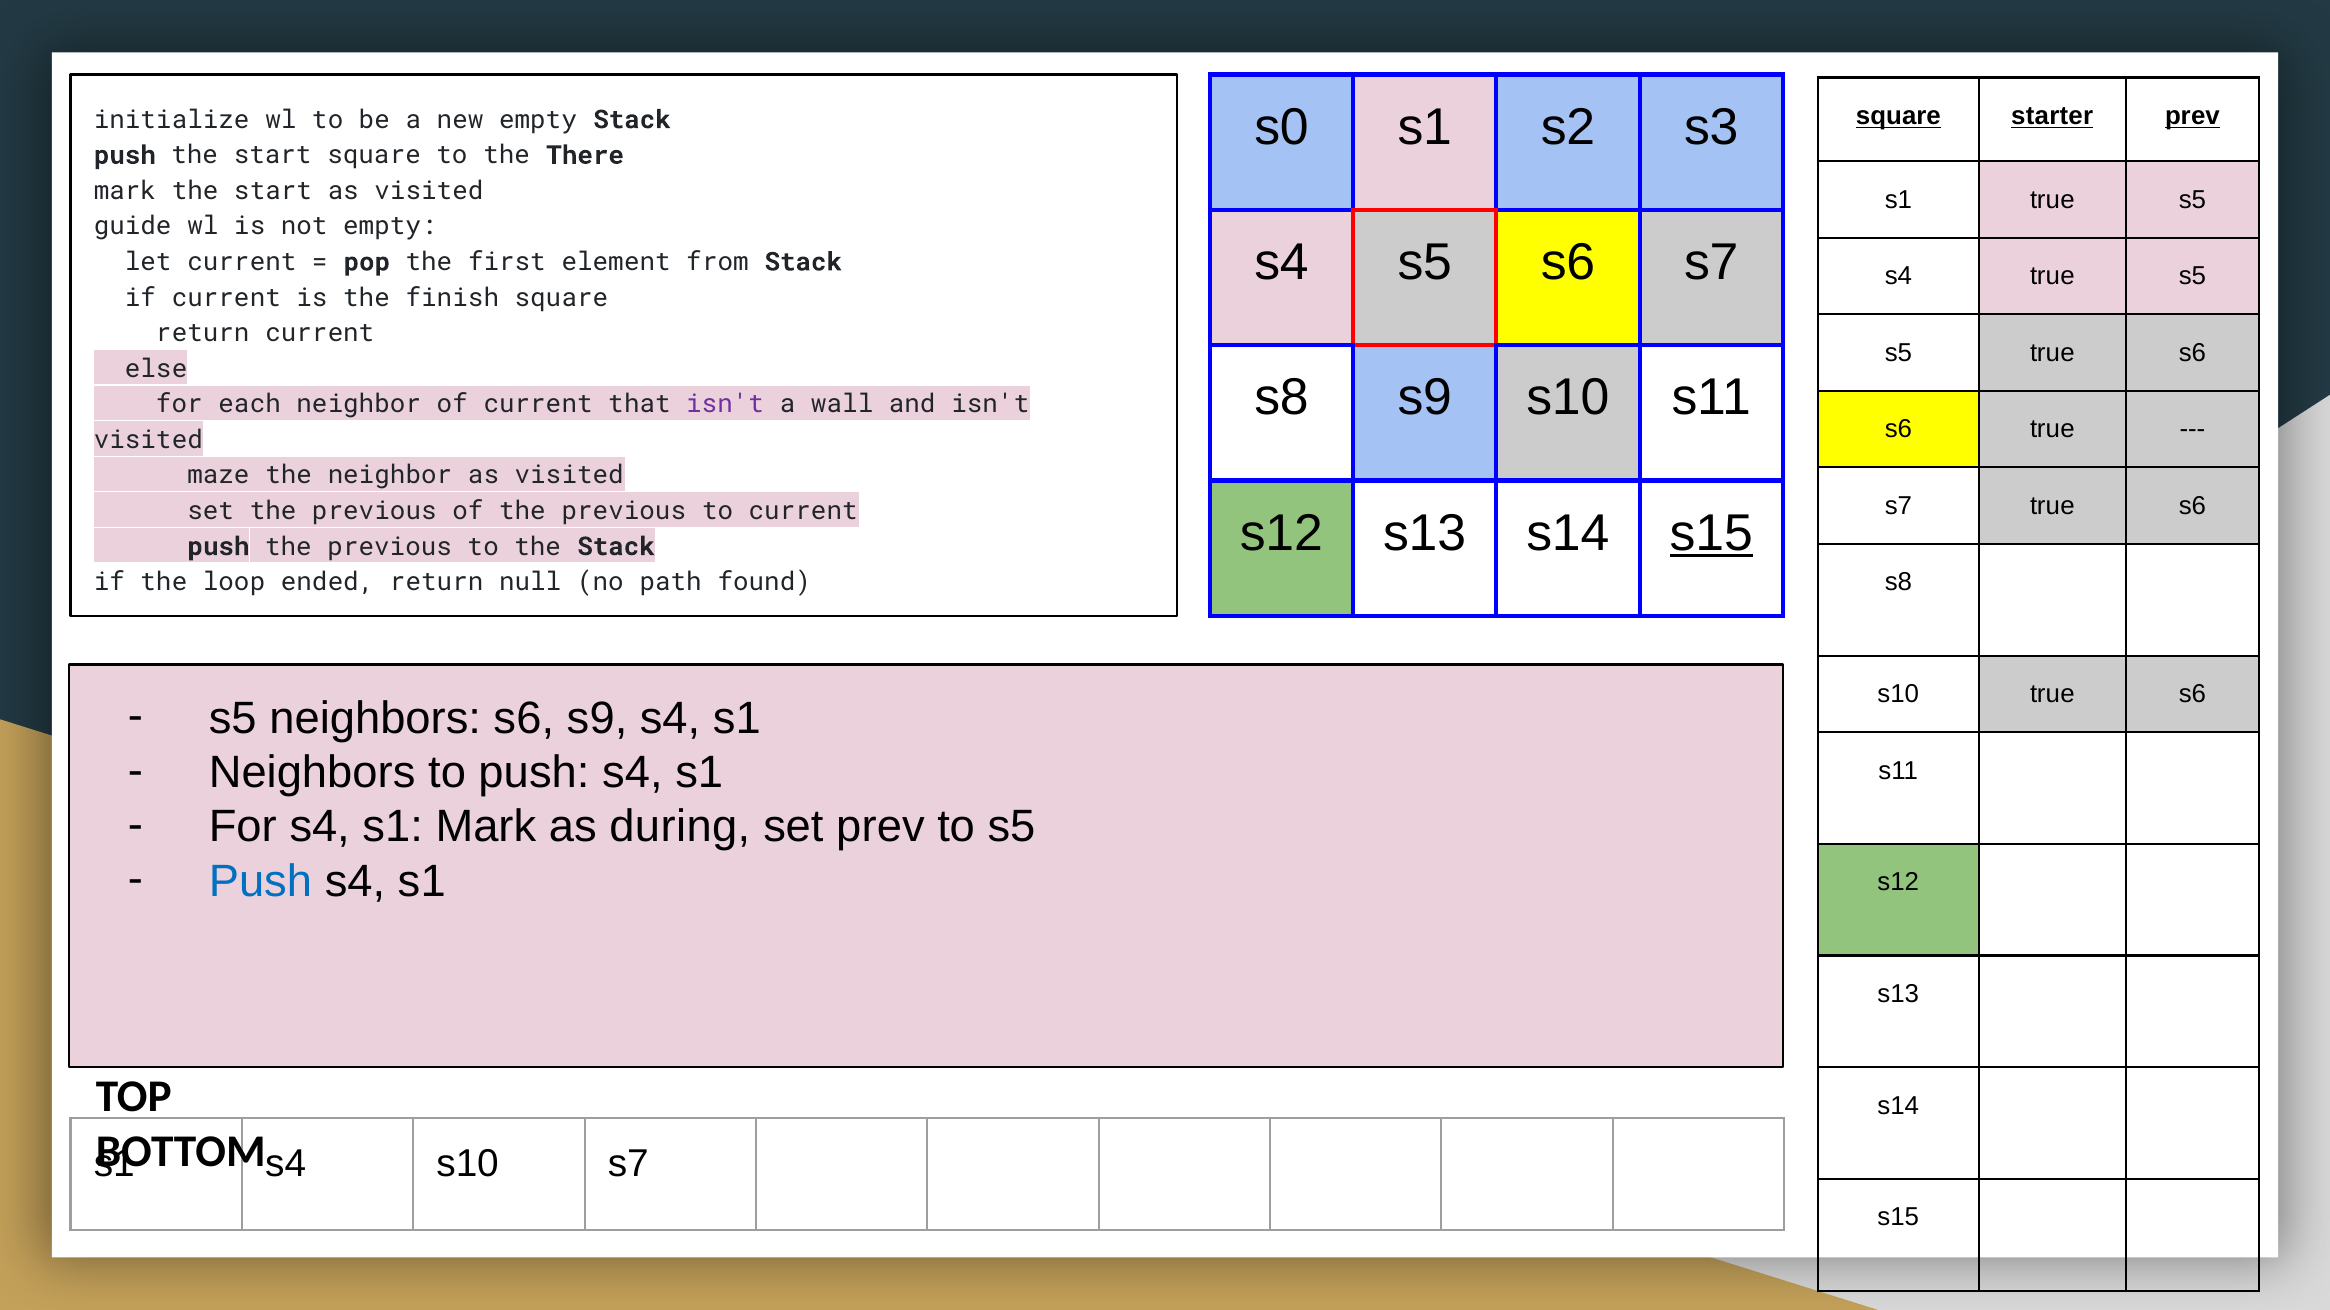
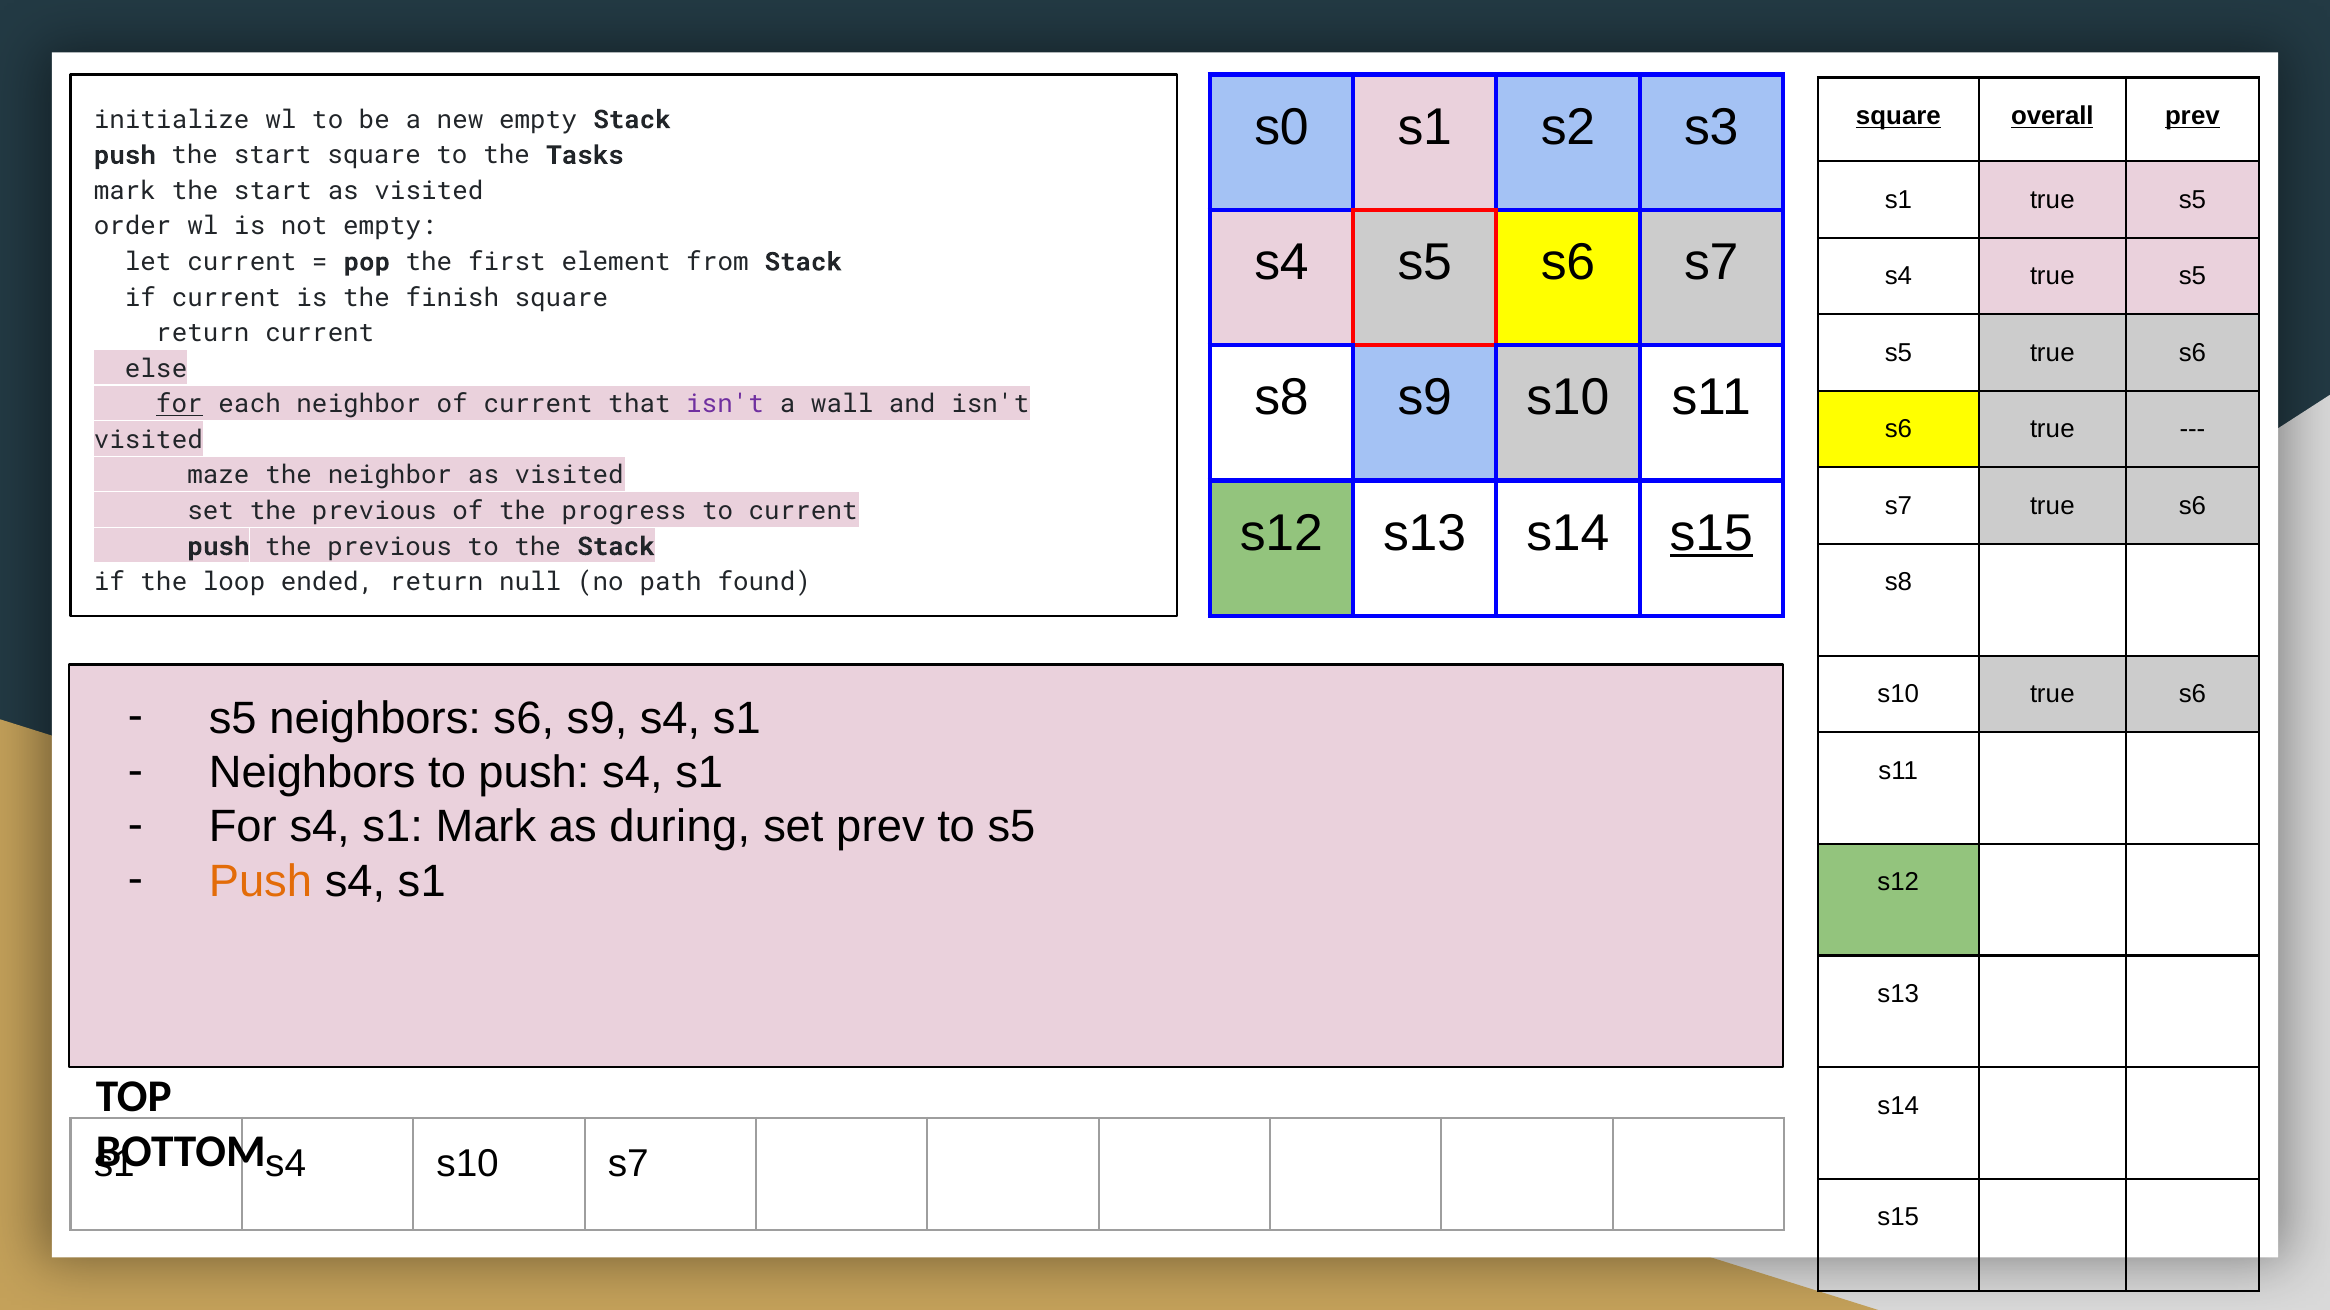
starter: starter -> overall (2052, 116)
There: There -> Tasks (585, 155)
guide: guide -> order (133, 226)
for underline: none -> present (179, 404)
of the previous: previous -> progress (624, 511)
Push colour: blue -> orange (260, 882)
